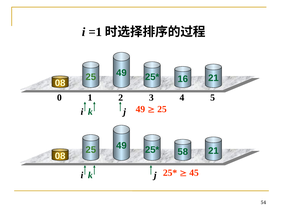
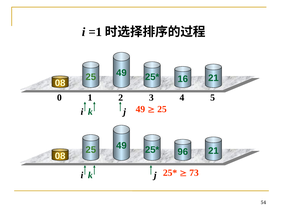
58: 58 -> 96 (183, 152)
45: 45 -> 73 (194, 173)
